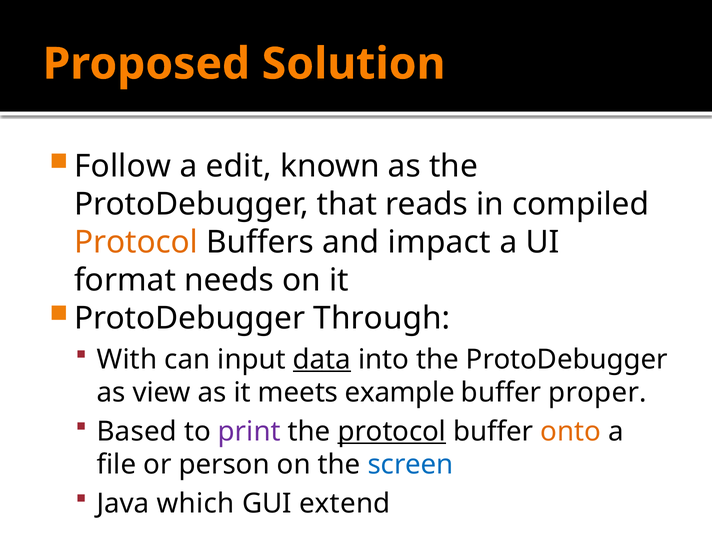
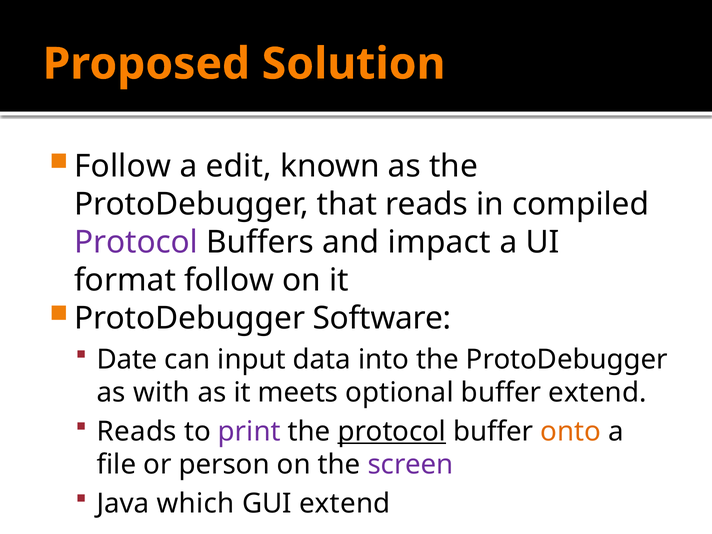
Protocol colour: orange -> purple (136, 243)
format needs: needs -> follow (229, 280)
Through: Through -> Software (382, 318)
With: With -> Date (127, 359)
data underline: present -> none (322, 359)
view: view -> with (161, 393)
example: example -> optional (400, 393)
buffer proper: proper -> extend (598, 393)
Based: Based -> Reads (137, 431)
screen colour: blue -> purple (411, 465)
